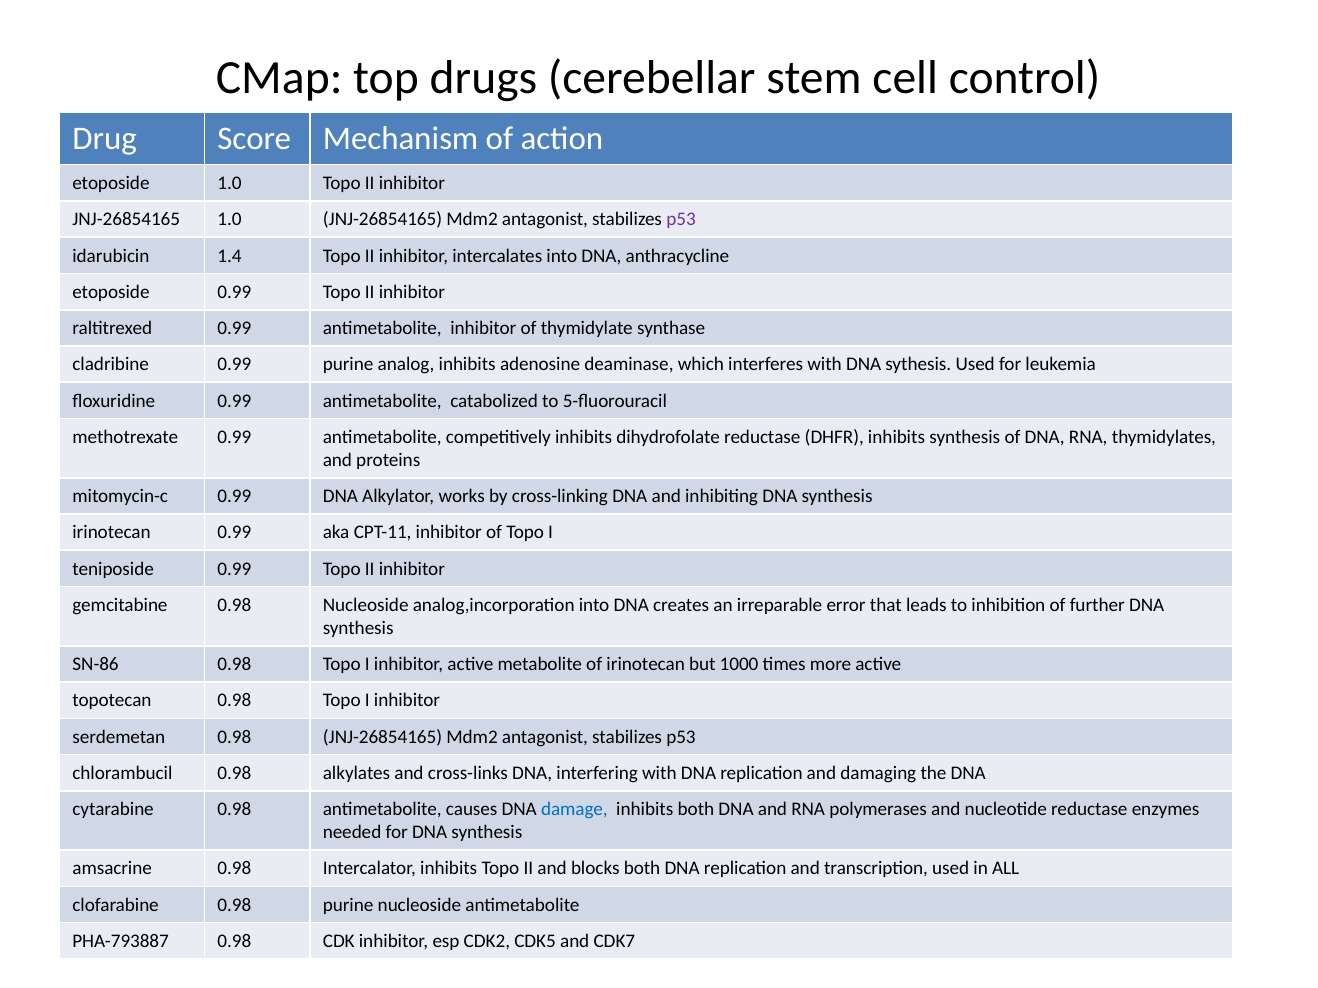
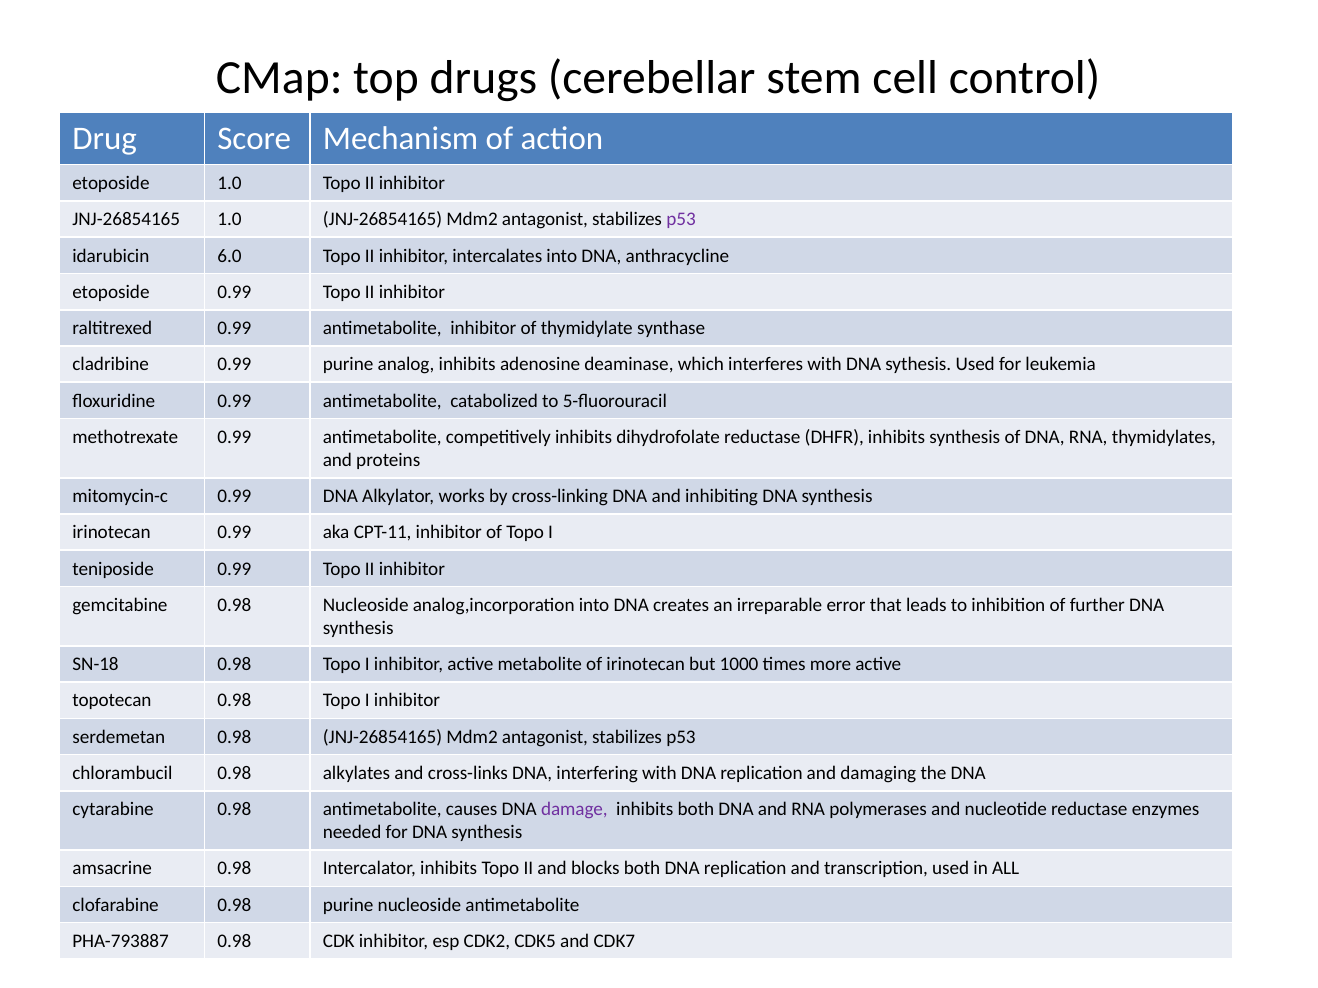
1.4: 1.4 -> 6.0 (230, 256)
SN-86: SN-86 -> SN-18 (96, 665)
damage colour: blue -> purple (574, 810)
